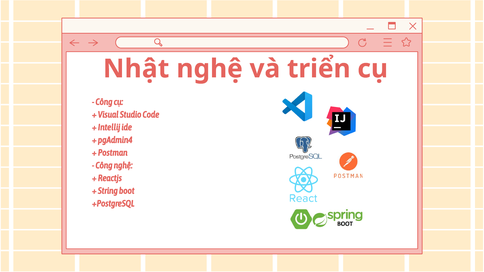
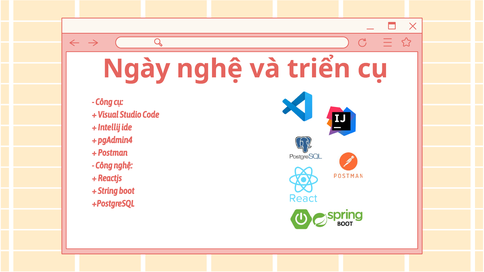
Nhật: Nhật -> Ngày (136, 69)
